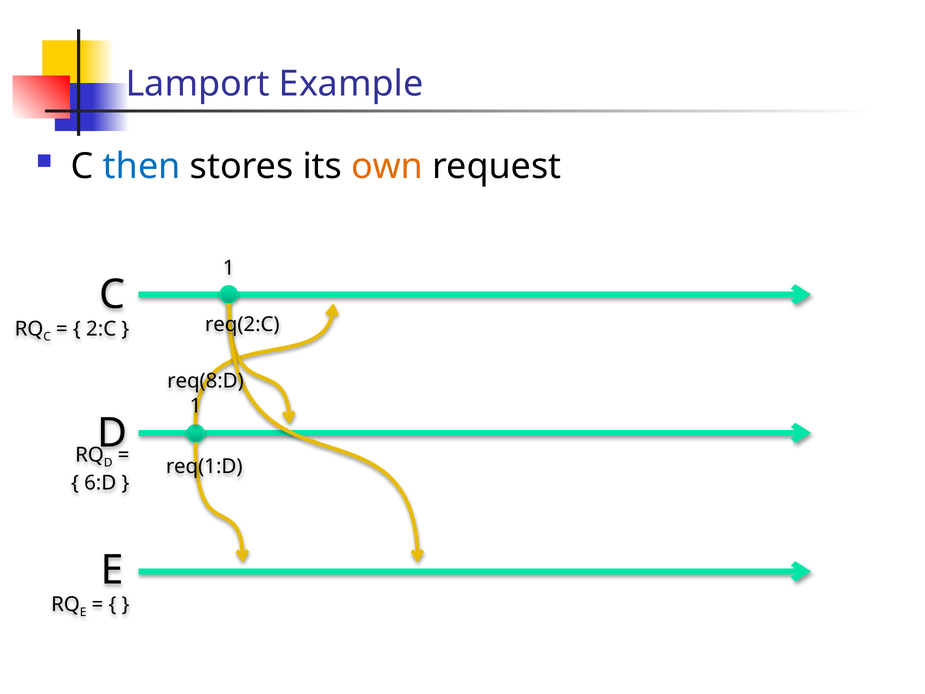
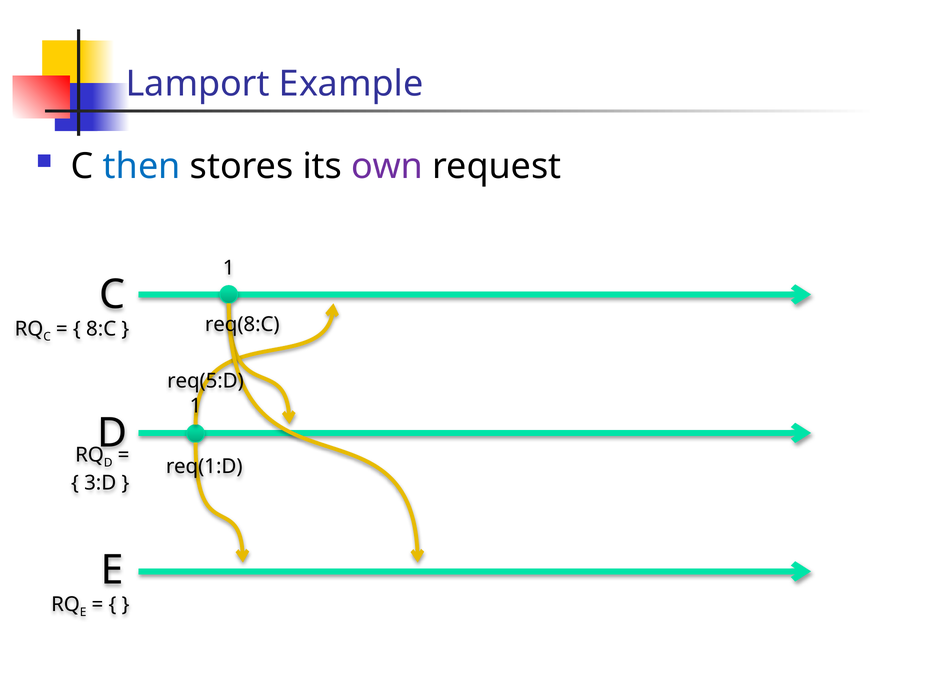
own colour: orange -> purple (387, 166)
req(2:C: req(2:C -> req(8:C (242, 324)
2:C: 2:C -> 8:C (101, 329)
req(8:D: req(8:D -> req(5:D (205, 381)
6:D: 6:D -> 3:D (100, 483)
